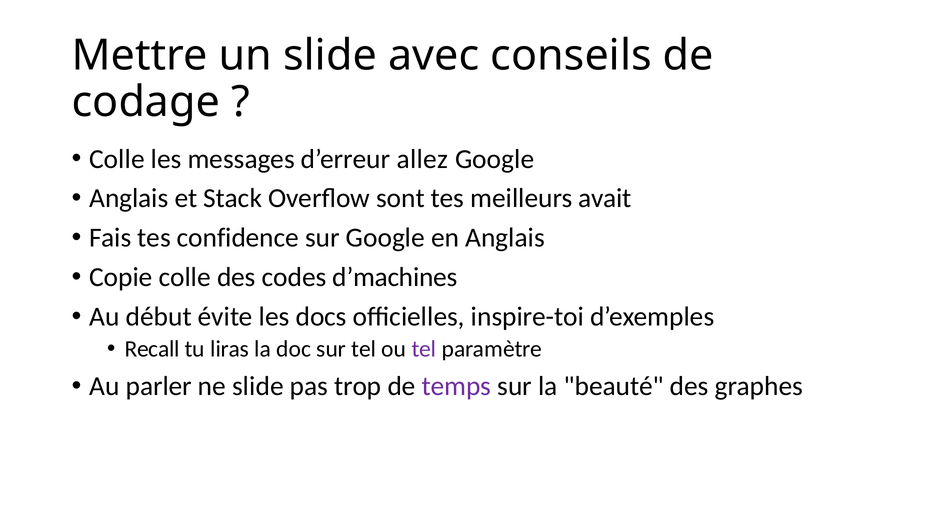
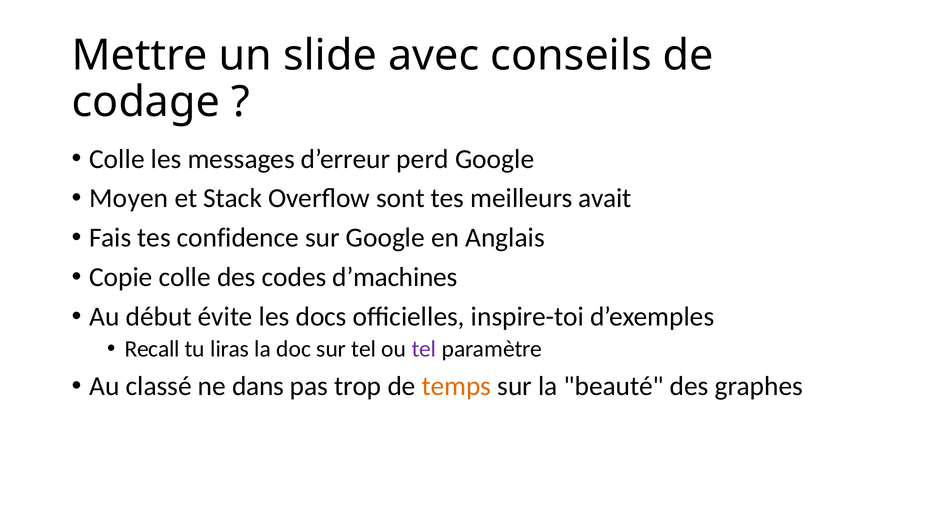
allez: allez -> perd (423, 159)
Anglais: Anglais -> Moyen (129, 199)
parler: parler -> classé (159, 387)
ne slide: slide -> dans (258, 387)
temps colour: purple -> orange (456, 387)
